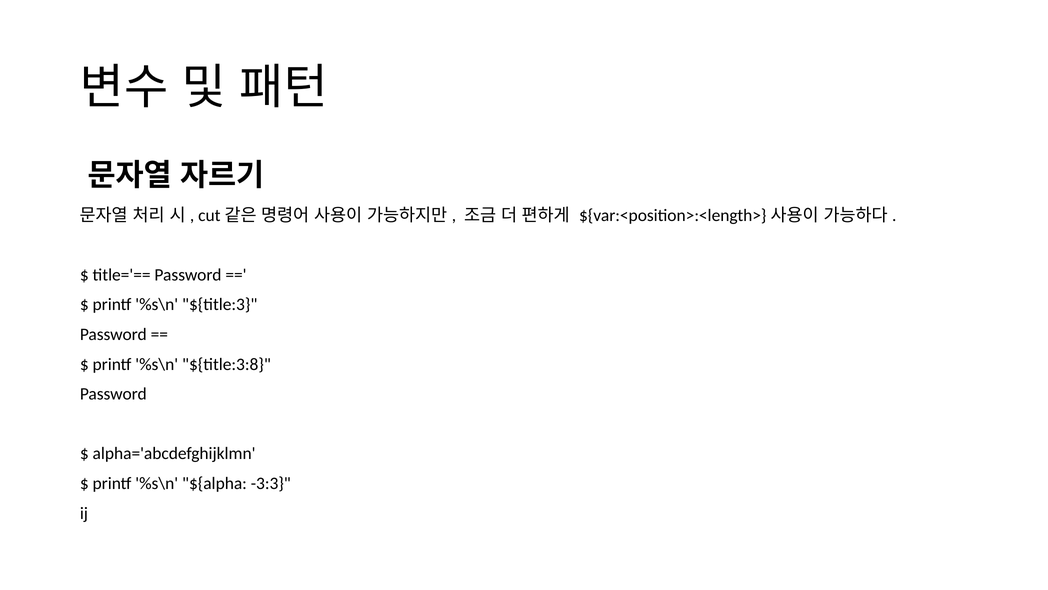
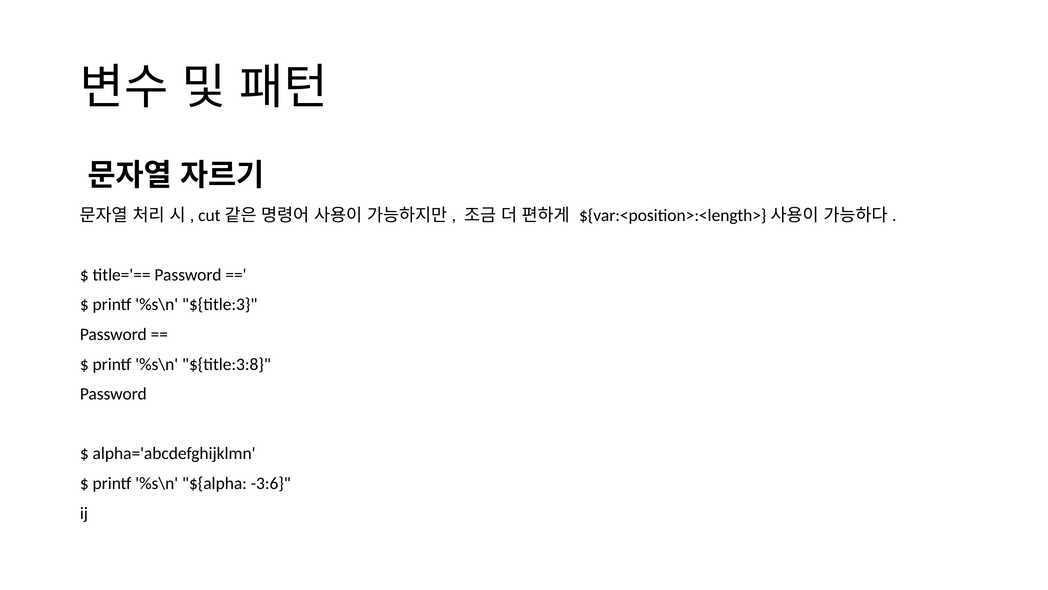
-3:3: -3:3 -> -3:6 (271, 483)
